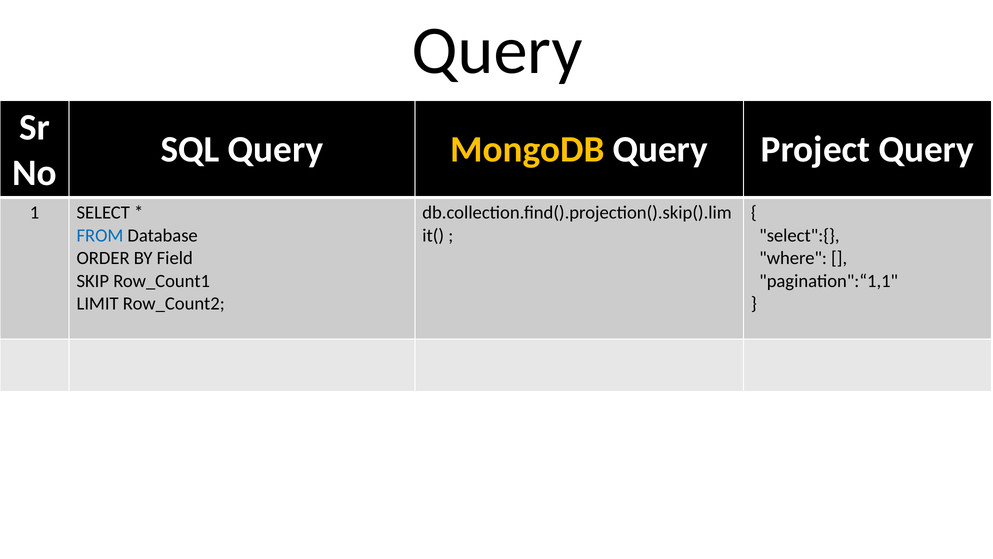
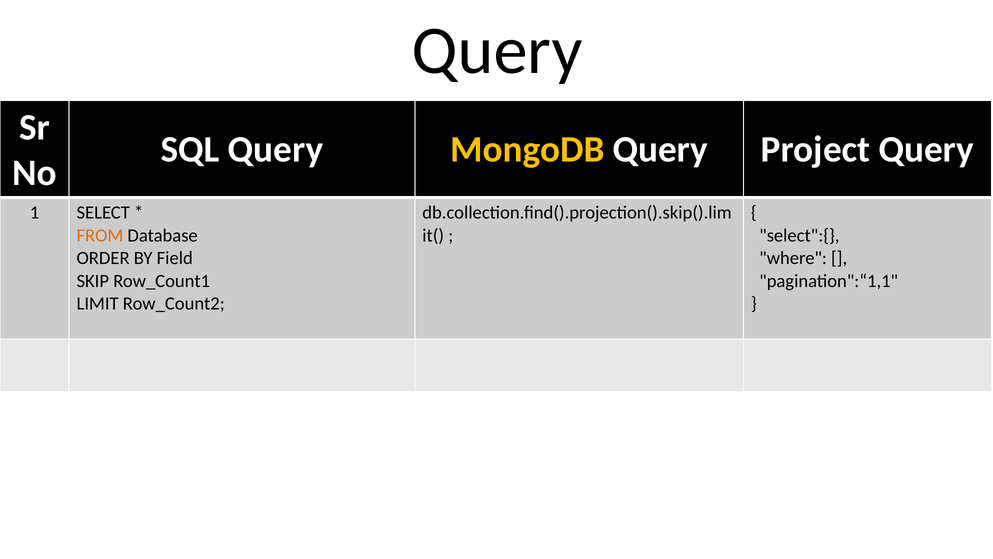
FROM colour: blue -> orange (100, 235)
